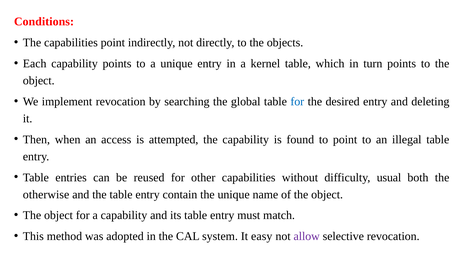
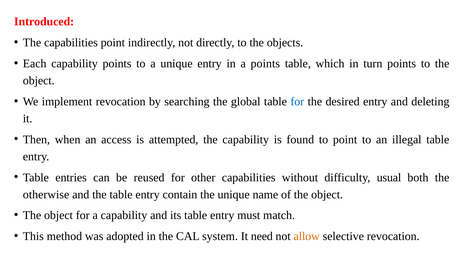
Conditions: Conditions -> Introduced (44, 22)
a kernel: kernel -> points (265, 63)
easy: easy -> need (262, 236)
allow colour: purple -> orange (307, 236)
